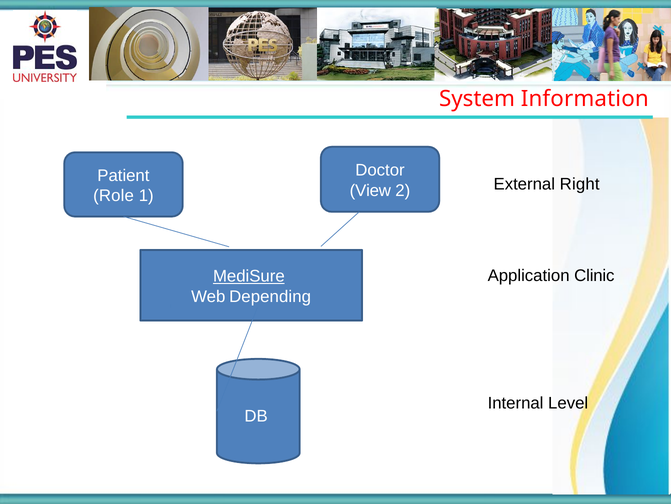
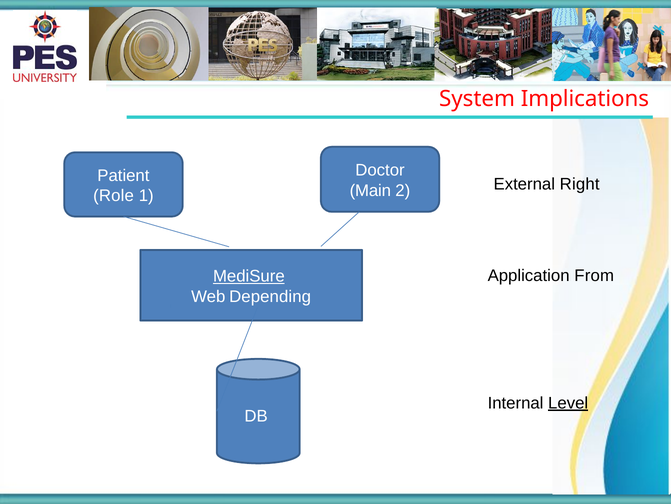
Information: Information -> Implications (585, 99)
View: View -> Main (370, 190)
Clinic: Clinic -> From (594, 275)
Level underline: none -> present (568, 402)
